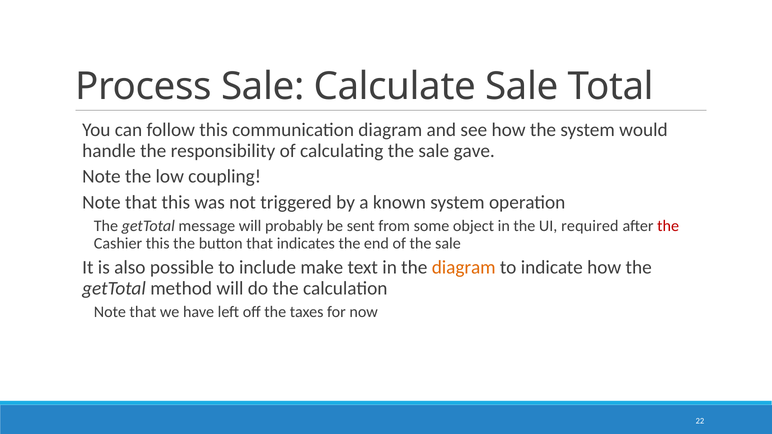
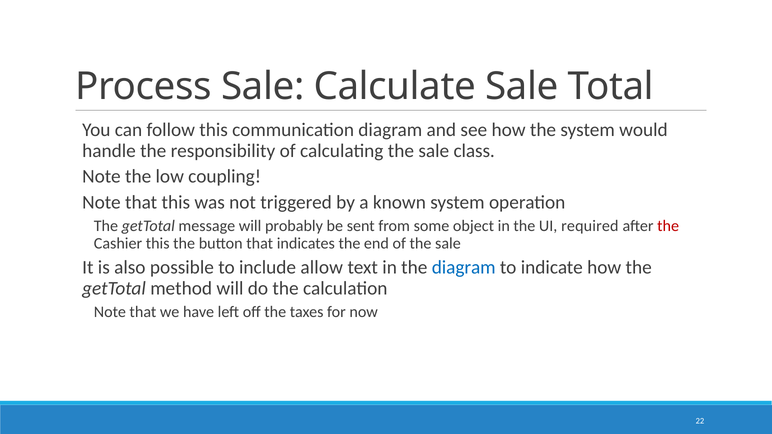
gave: gave -> class (474, 151)
make: make -> allow (322, 268)
diagram colour: orange -> blue (464, 268)
